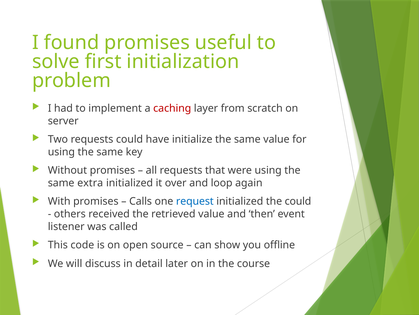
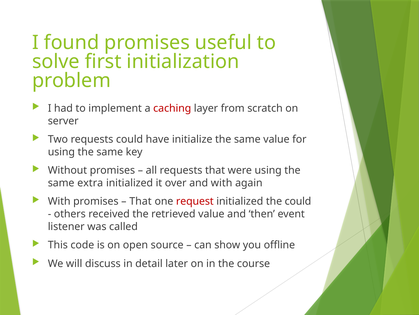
and loop: loop -> with (222, 183)
Calls: Calls -> That (140, 201)
request colour: blue -> red (195, 201)
